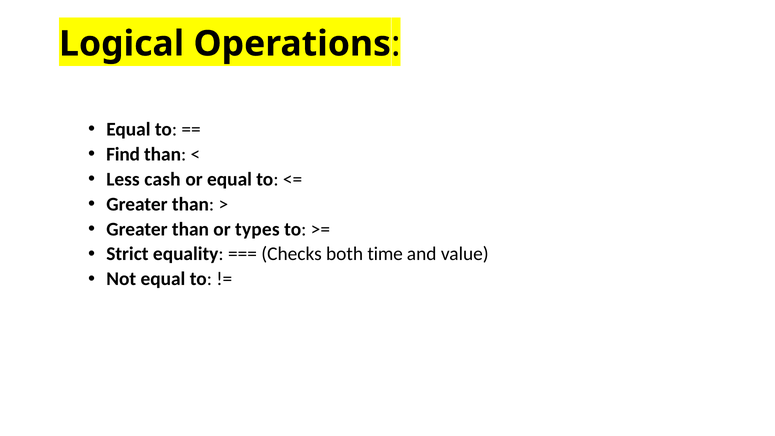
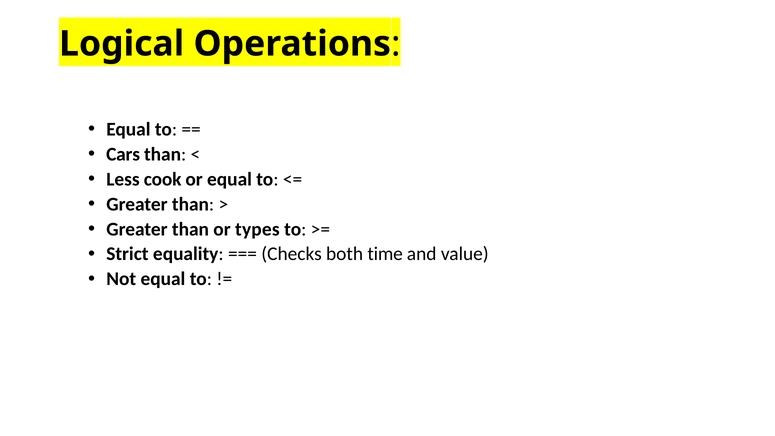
Find: Find -> Cars (123, 154)
cash: cash -> cook (163, 179)
